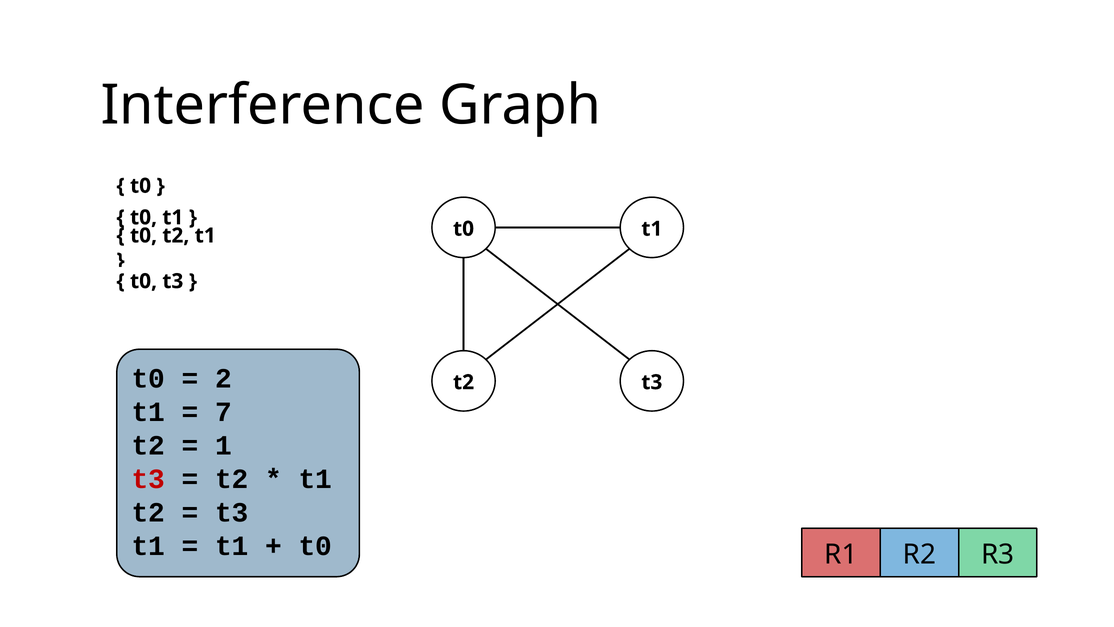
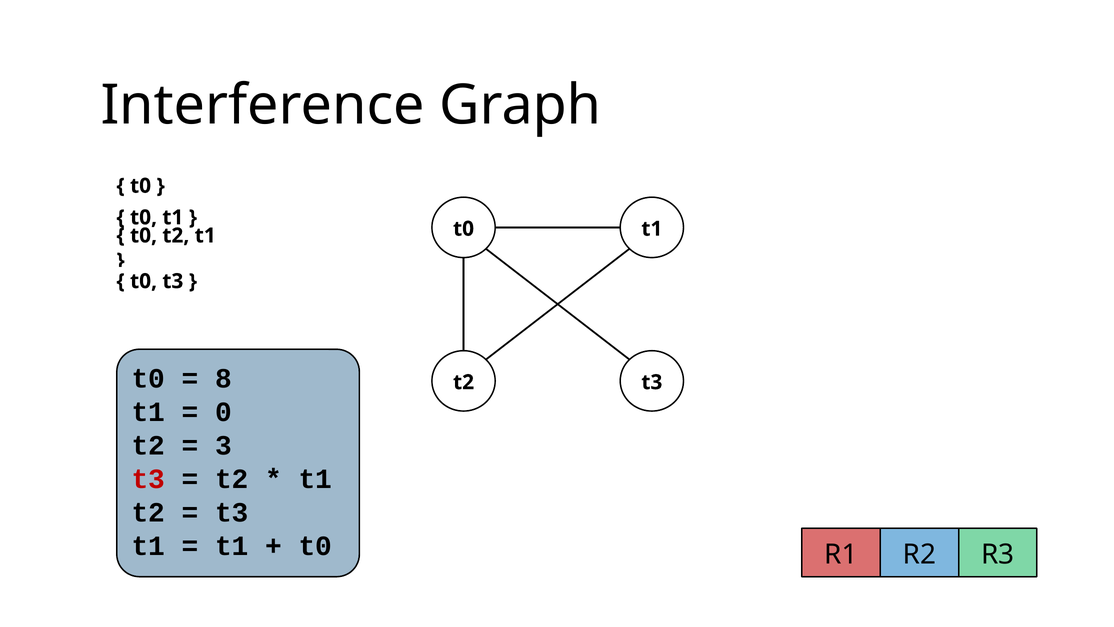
2: 2 -> 8 (224, 378)
7: 7 -> 0 (224, 412)
1: 1 -> 3 (224, 445)
